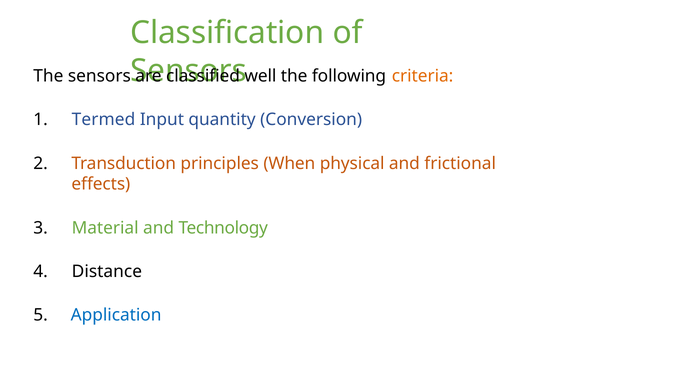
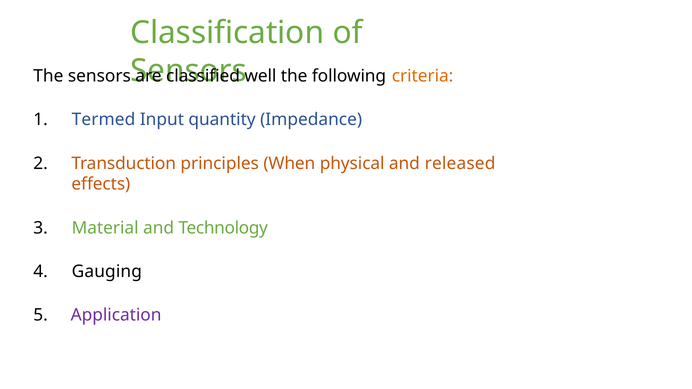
Conversion: Conversion -> Impedance (311, 120)
frictional: frictional -> released (460, 163)
Distance: Distance -> Gauging (107, 272)
Application colour: blue -> purple (116, 315)
